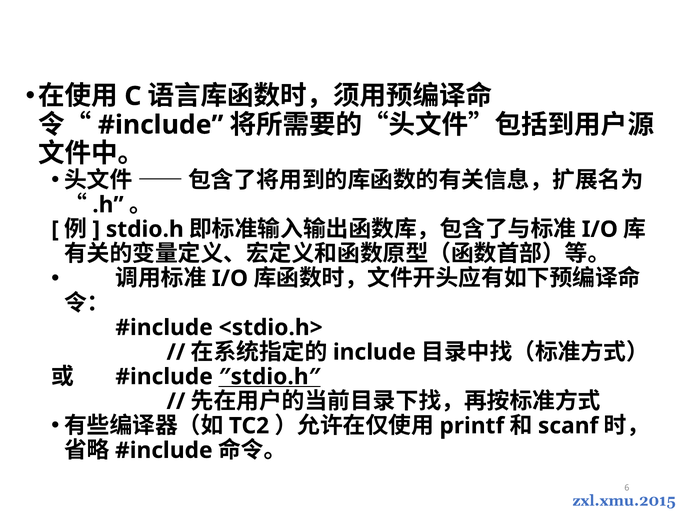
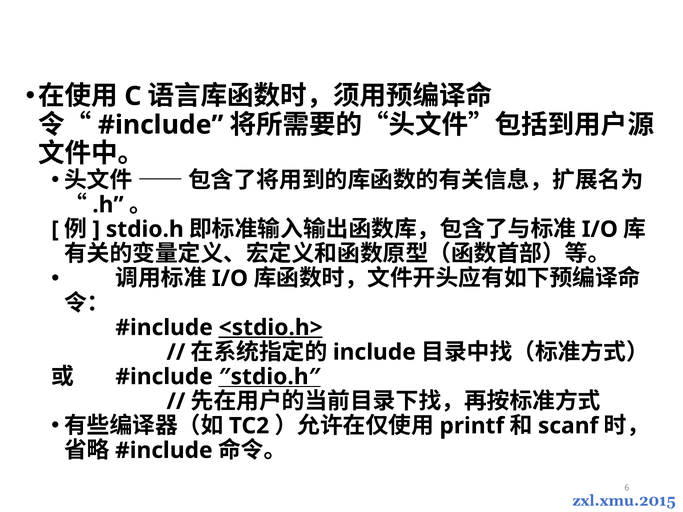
<stdio.h> underline: none -> present (271, 328)
